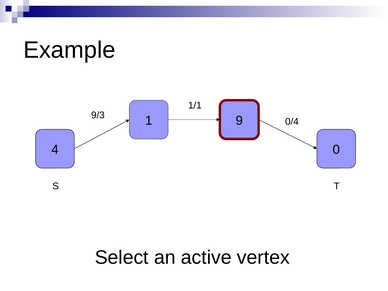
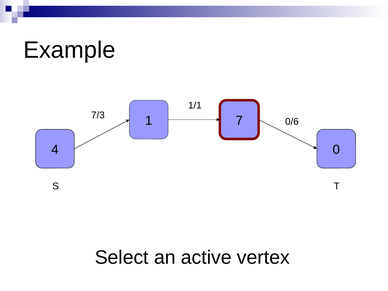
9/3: 9/3 -> 7/3 (98, 115)
9: 9 -> 7 (239, 121)
0/4: 0/4 -> 0/6 (292, 122)
